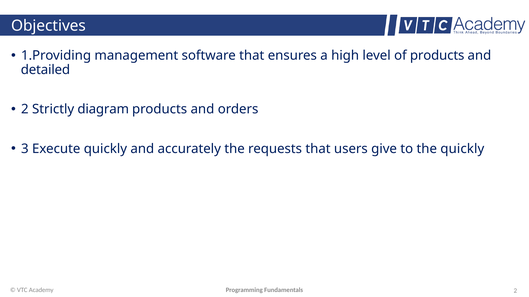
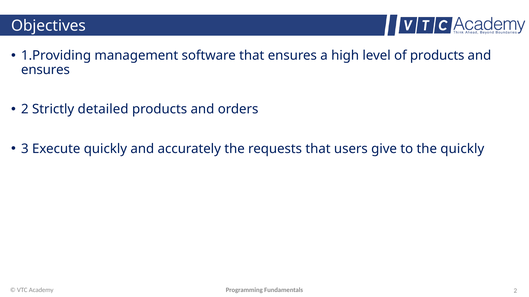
detailed: detailed -> ensures (45, 70)
diagram: diagram -> detailed (103, 109)
